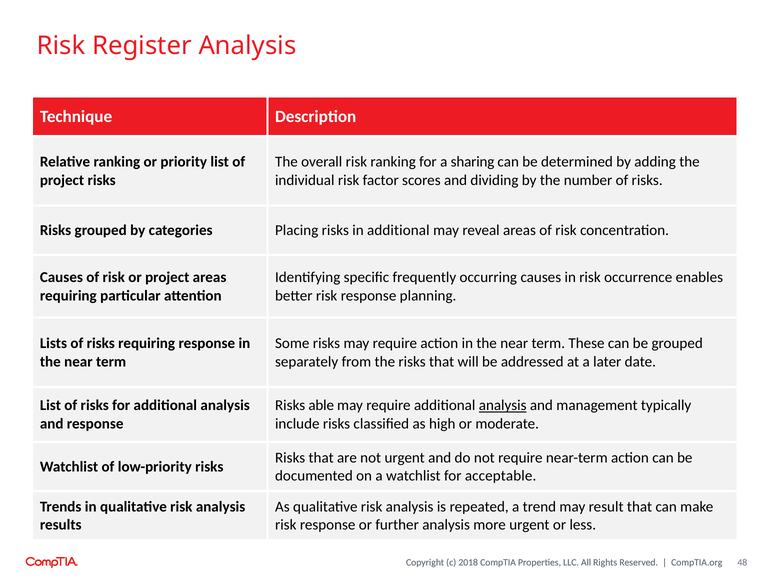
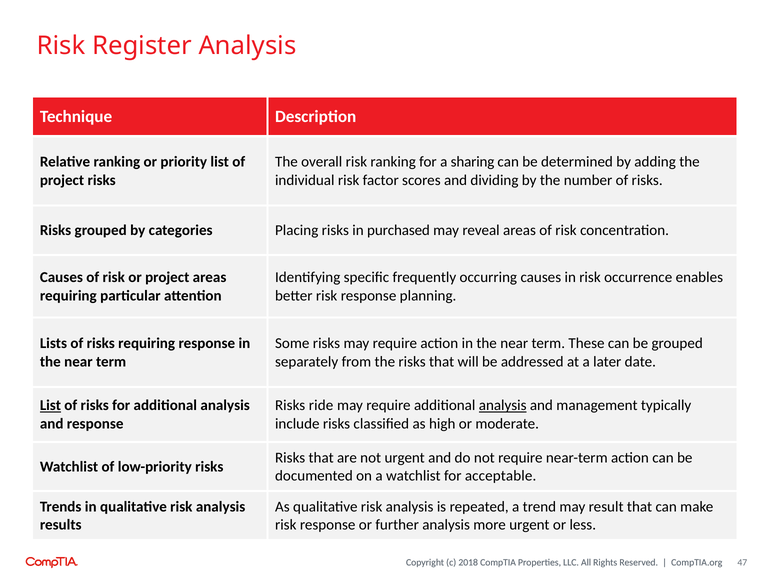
in additional: additional -> purchased (399, 230)
List underline: none -> present (50, 405)
able: able -> ride (321, 405)
48: 48 -> 47 (742, 562)
